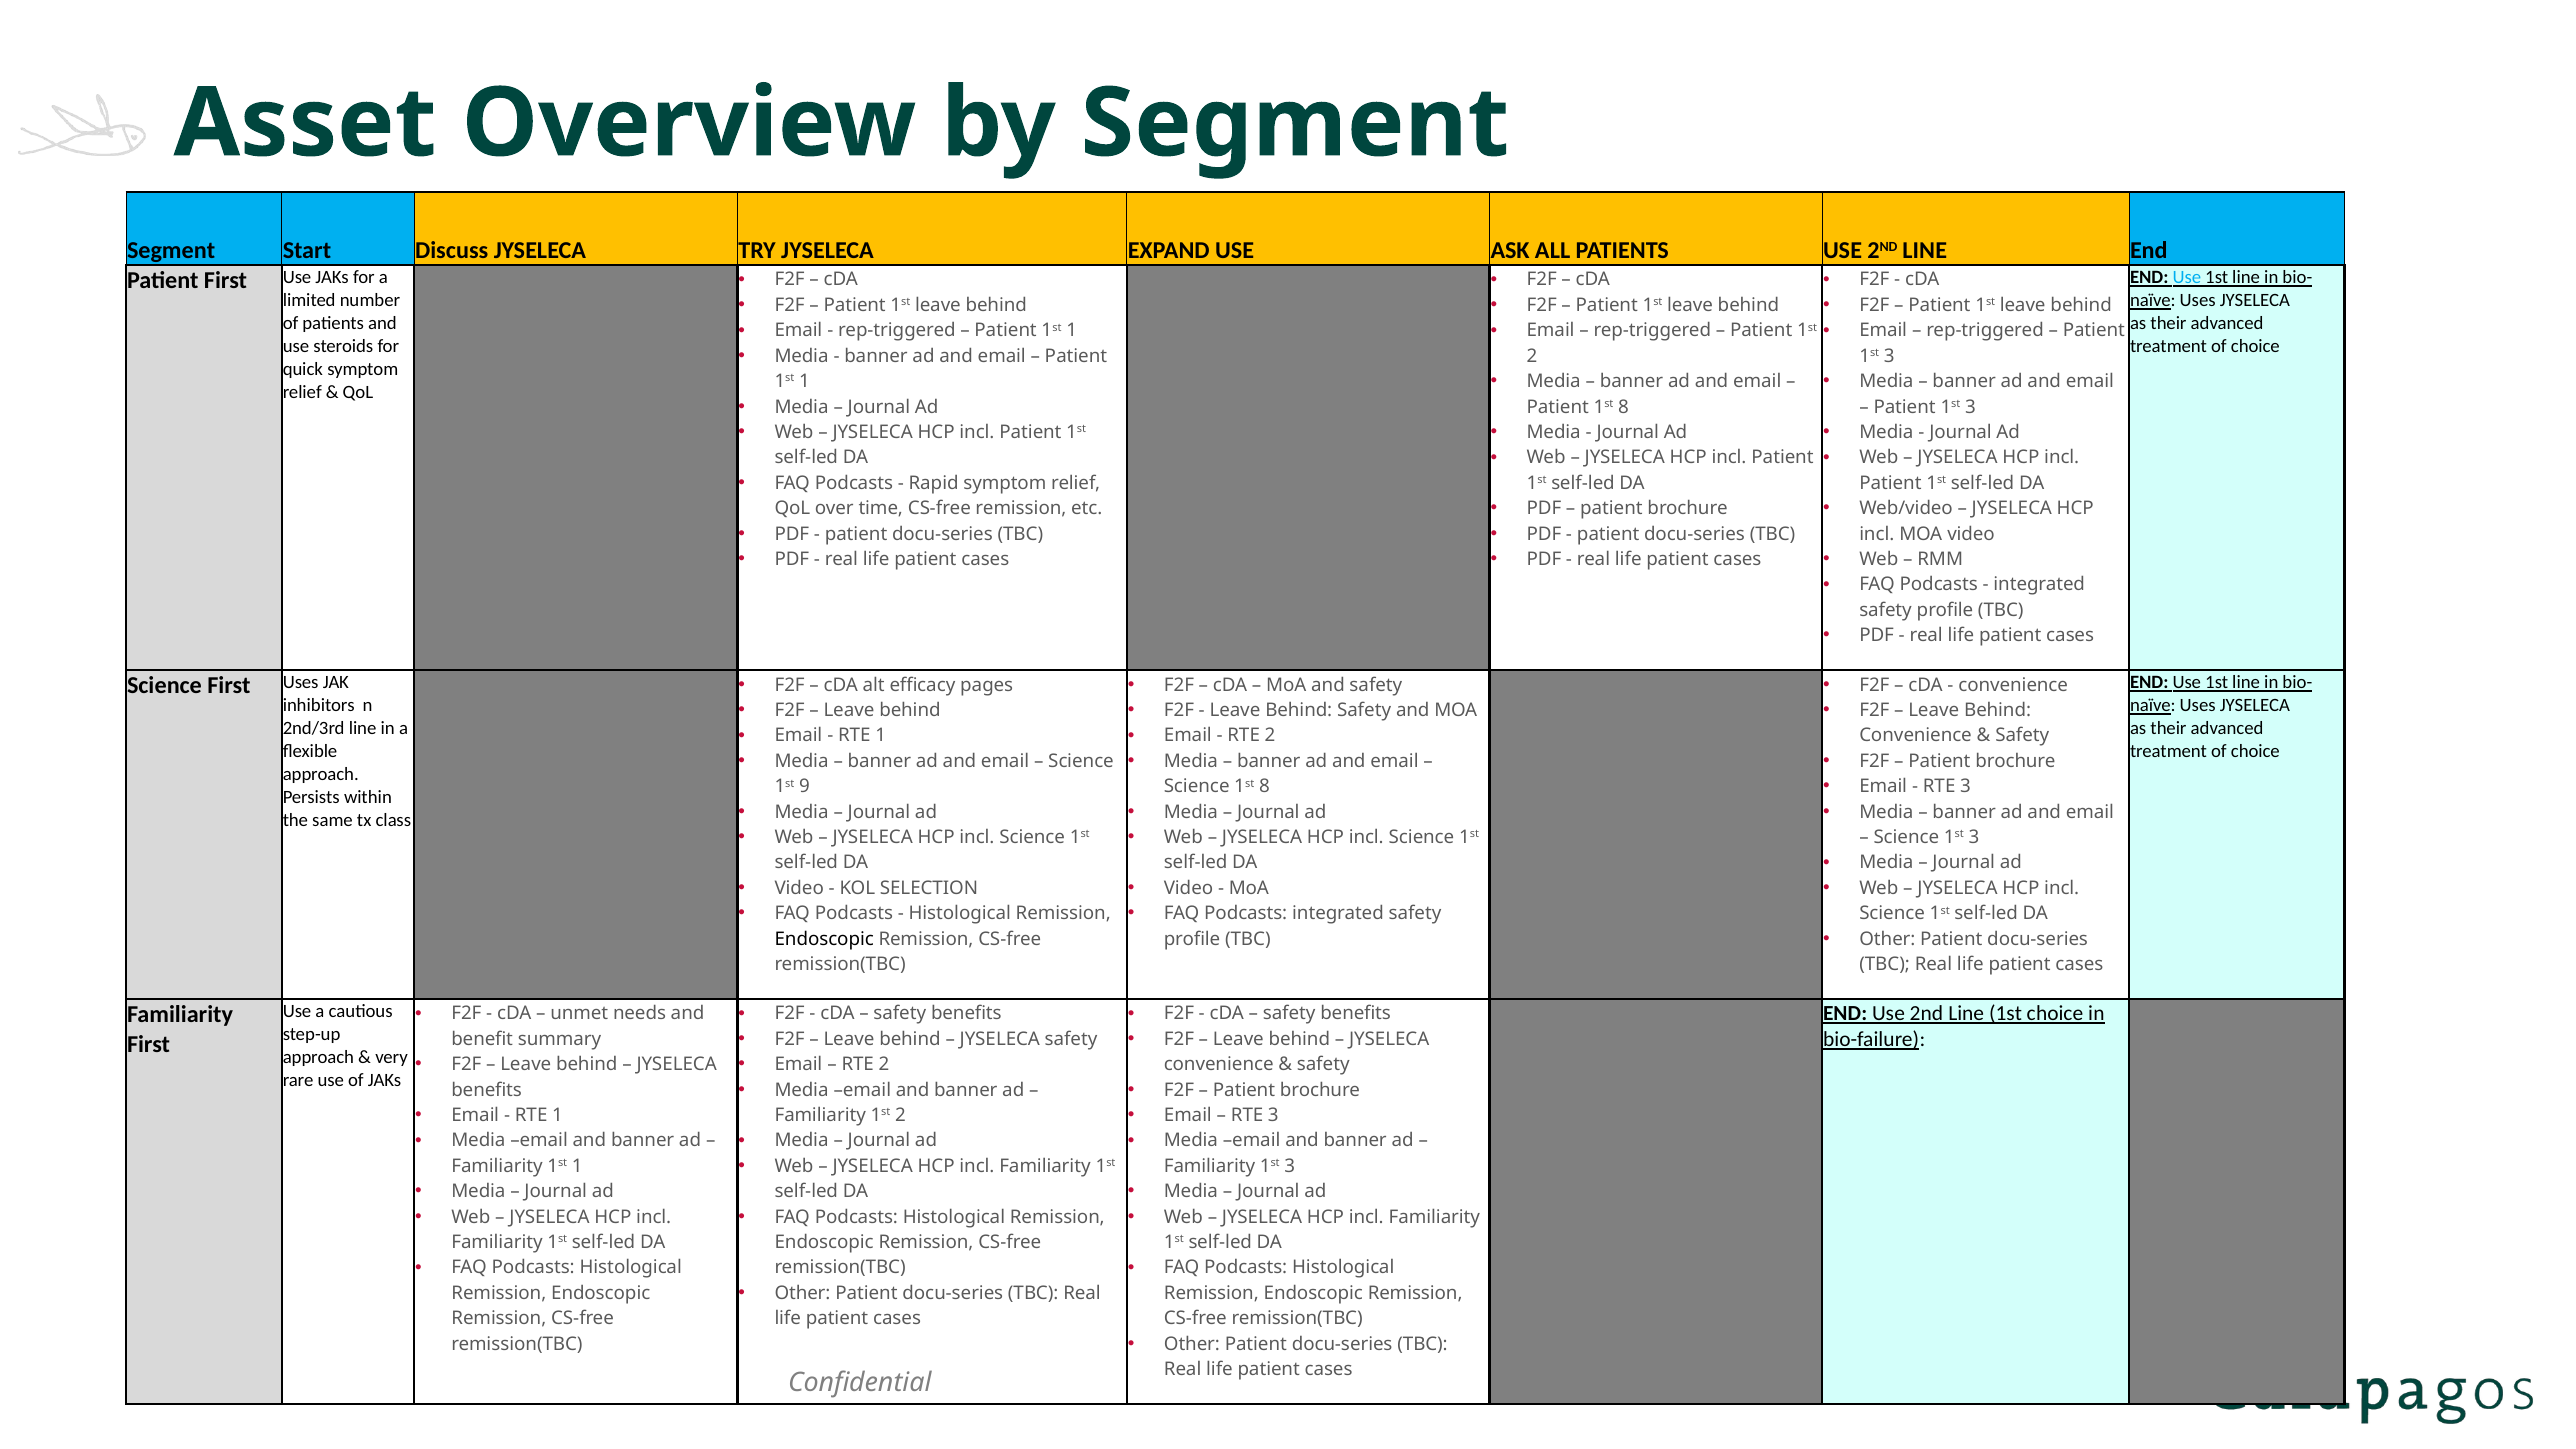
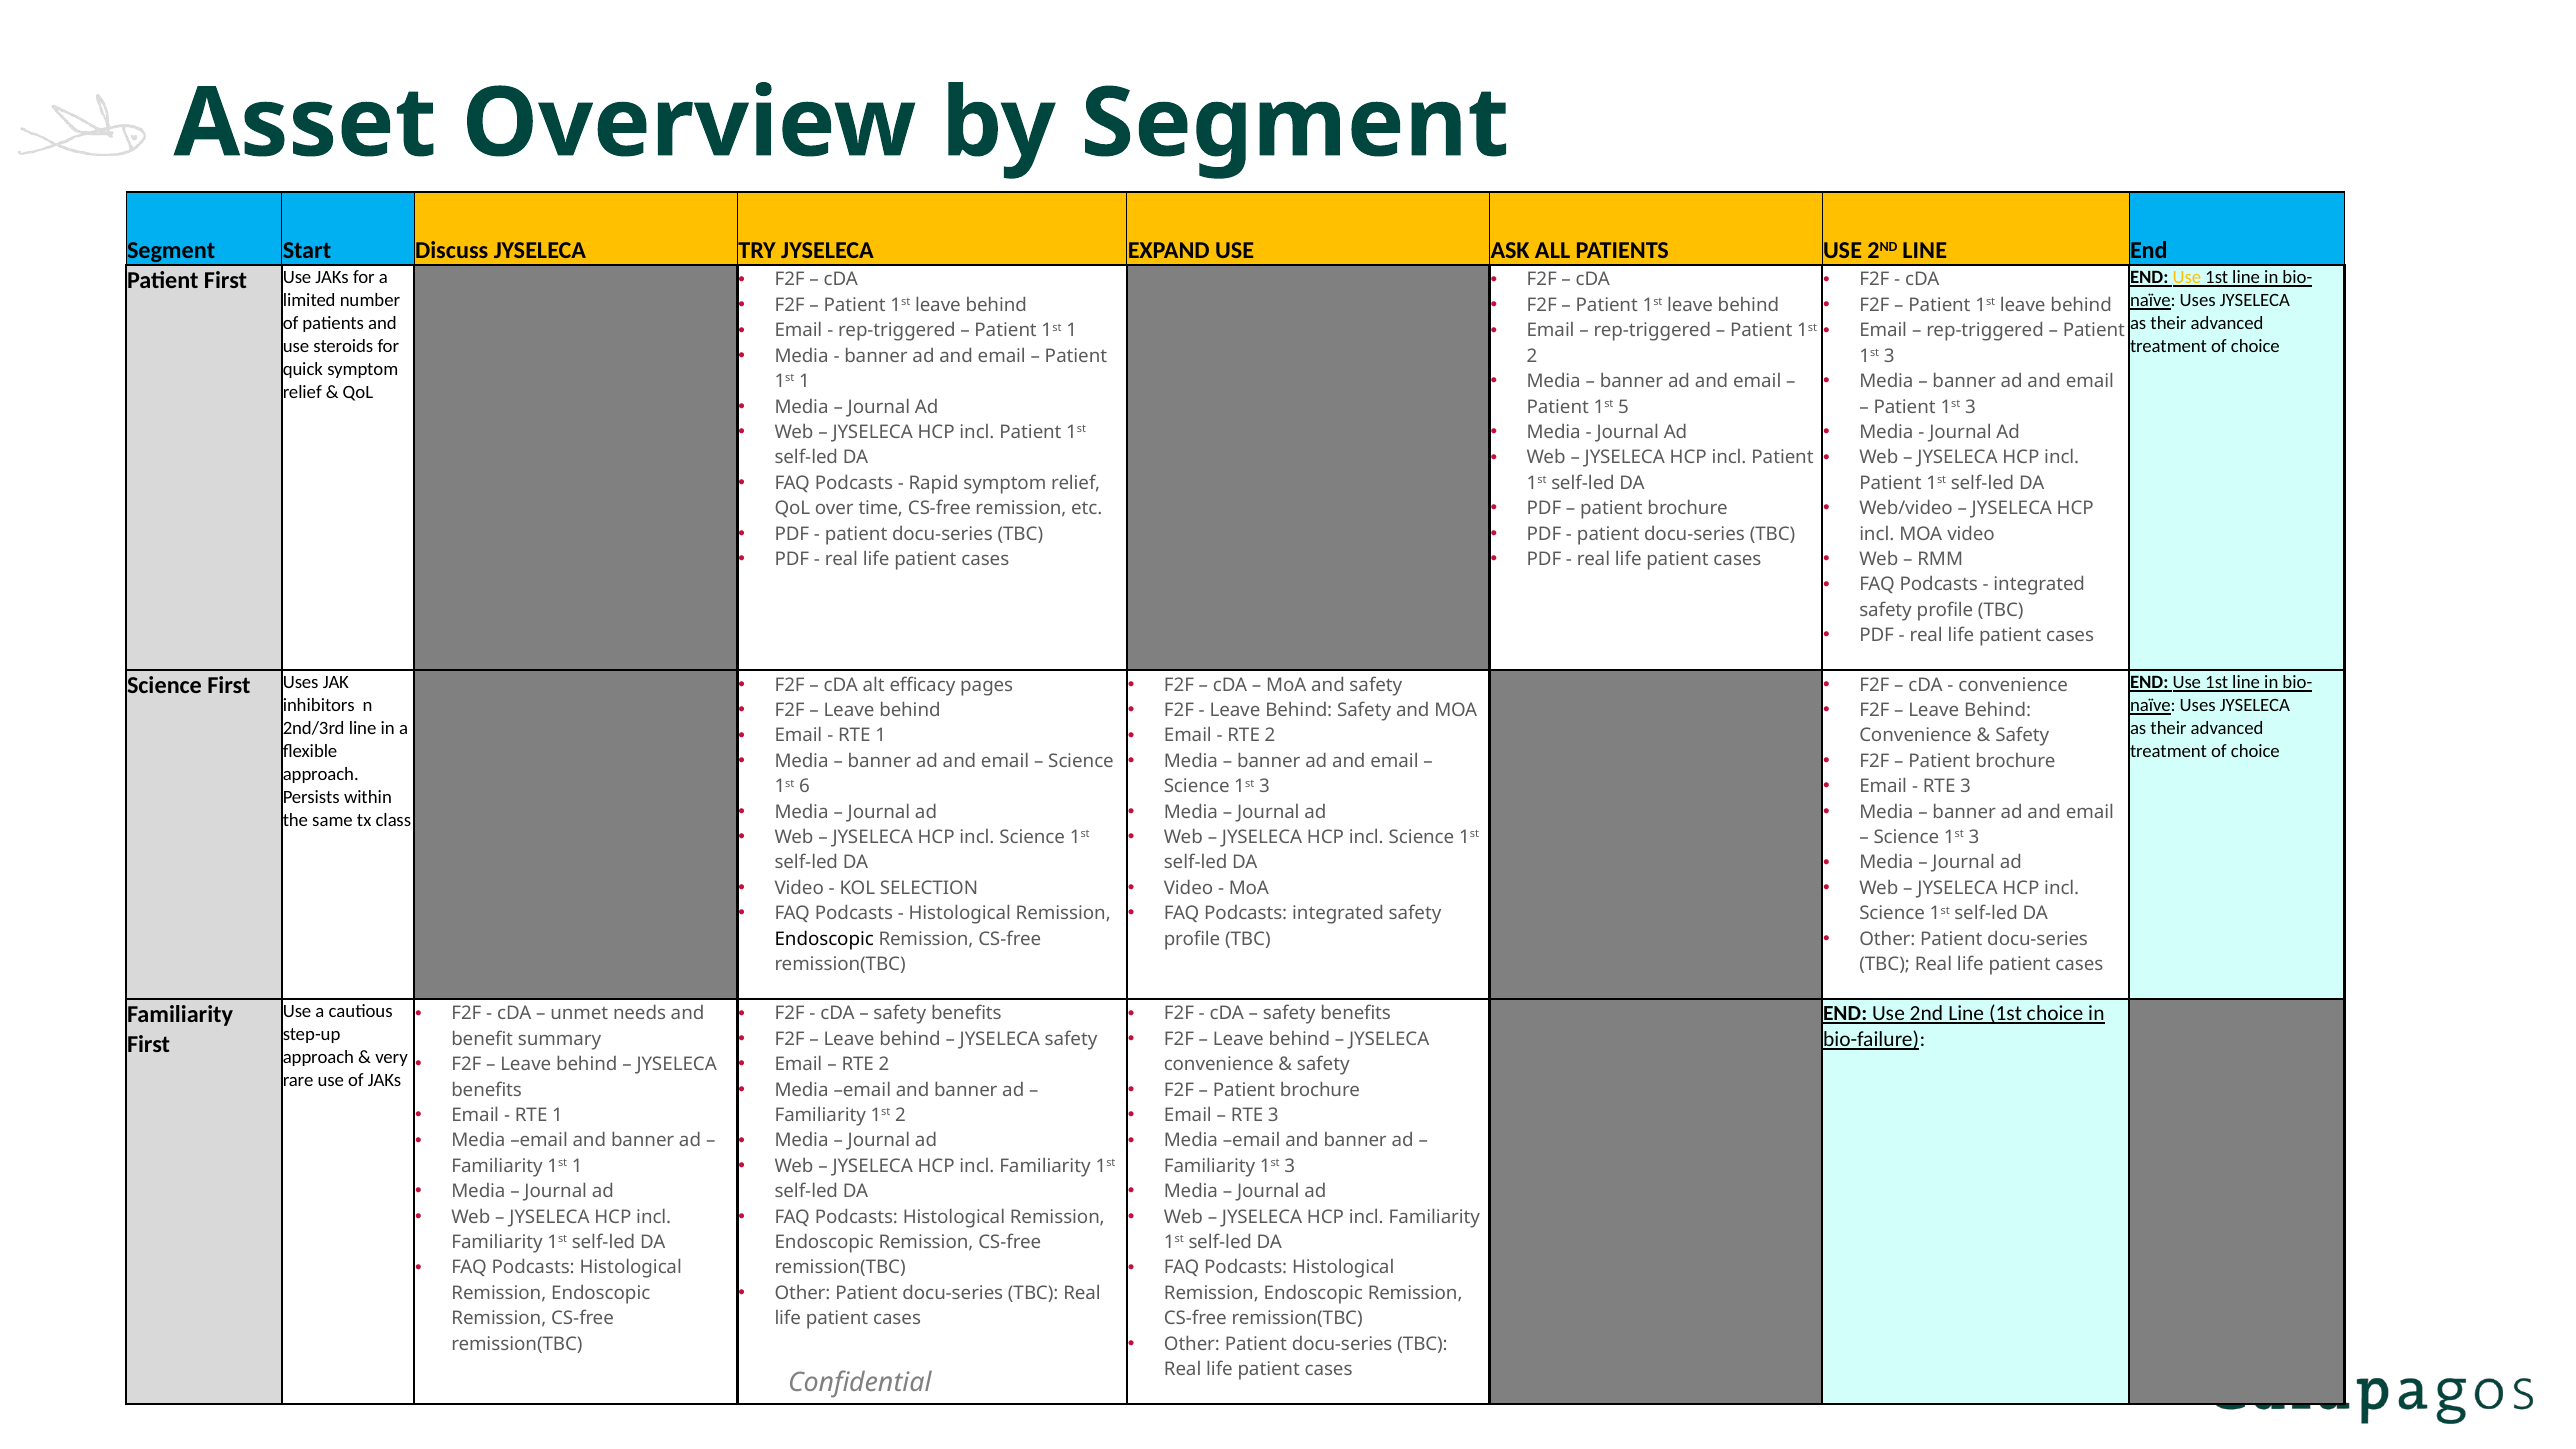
Use colour: light blue -> yellow (2187, 278)
Patient 1st 8: 8 -> 5 (1624, 407)
9: 9 -> 6 (805, 786)
8: 8 -> 3 (1264, 786)
